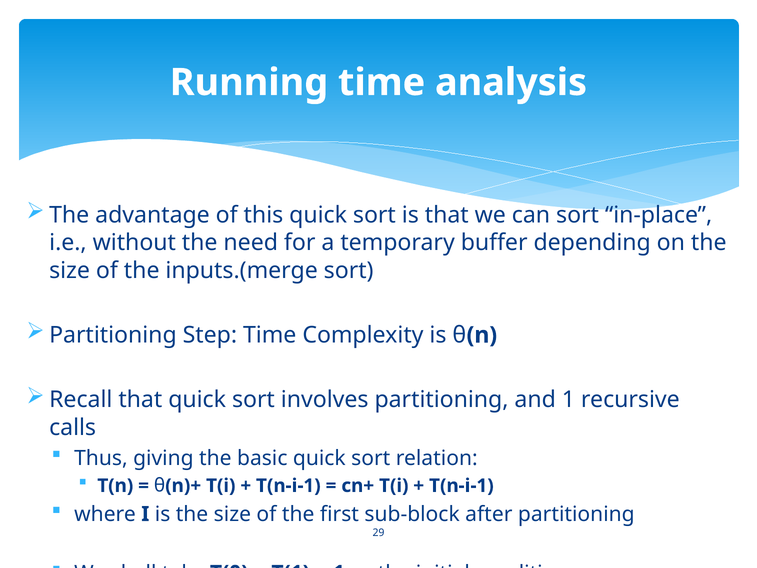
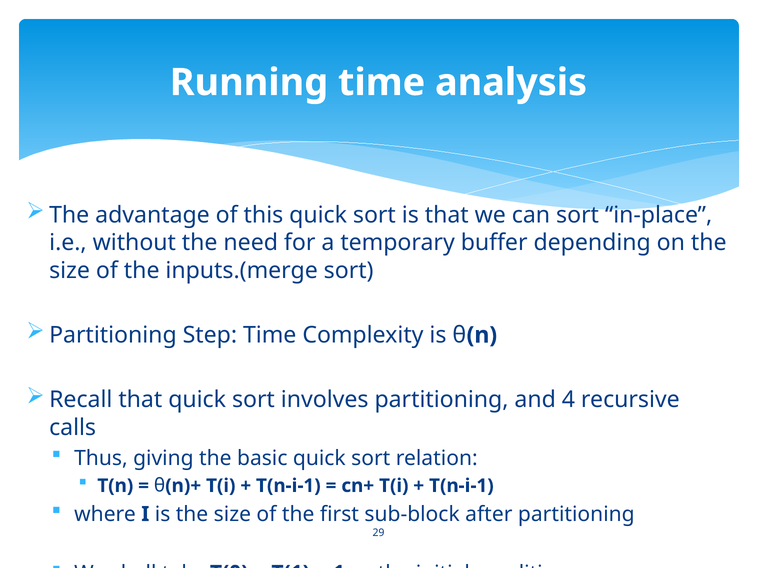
and 1: 1 -> 4 (568, 400)
